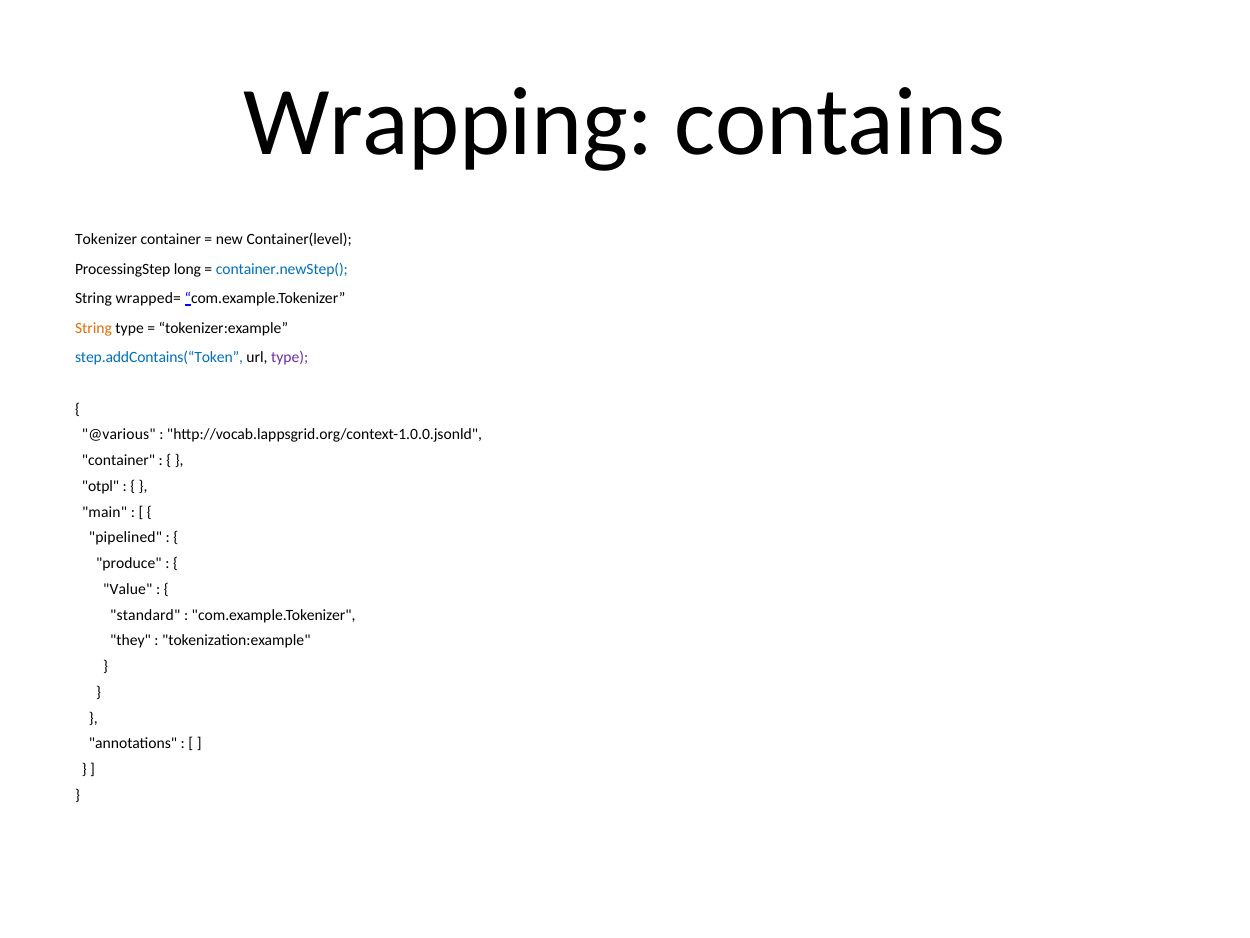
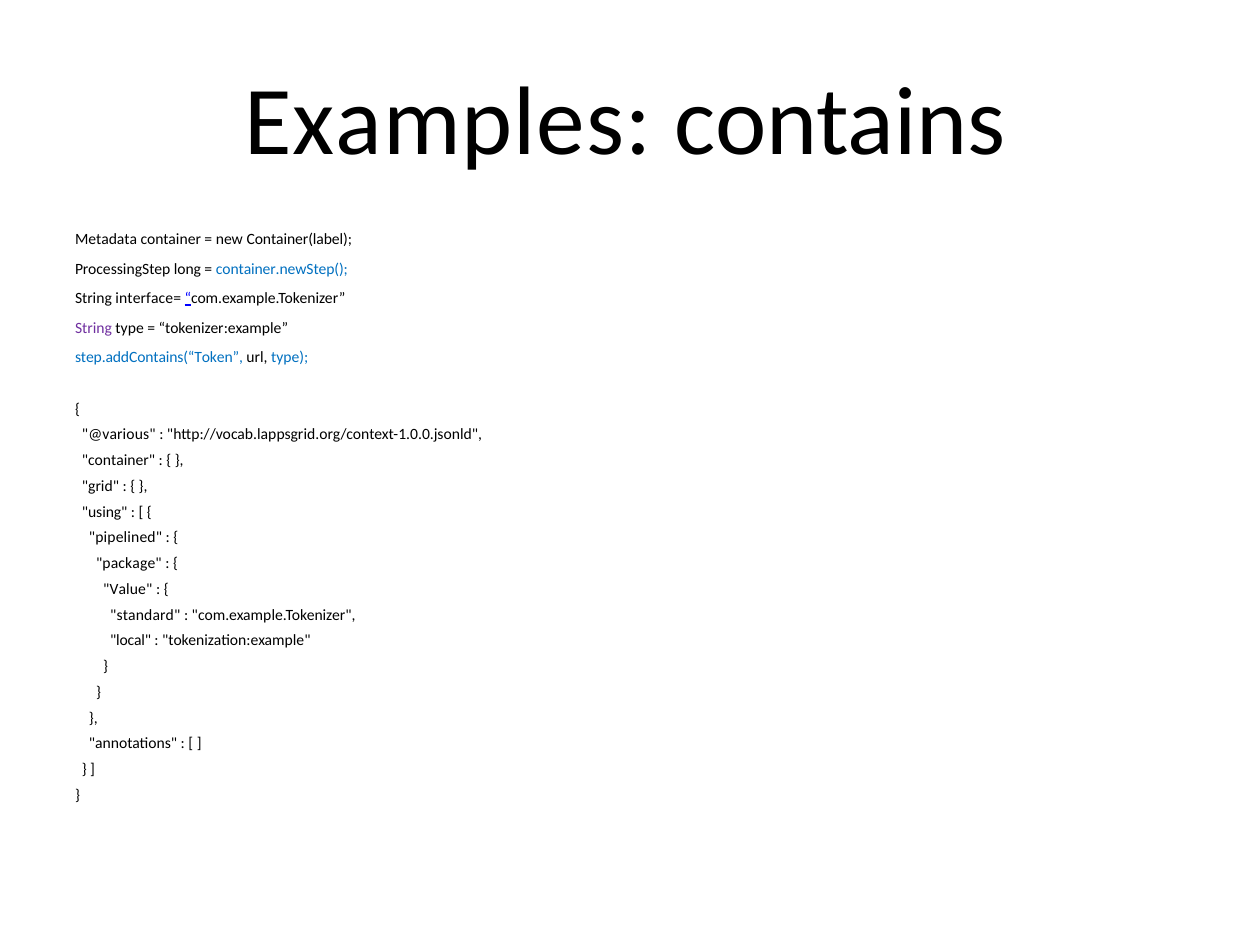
Wrapping: Wrapping -> Examples (448, 122)
Tokenizer: Tokenizer -> Metadata (106, 239)
Container(level: Container(level -> Container(label (299, 239)
wrapped=: wrapped= -> interface= (148, 298)
String colour: orange -> purple (93, 328)
type colour: purple -> blue (290, 357)
otpl: otpl -> grid (100, 486)
main: main -> using (105, 512)
produce: produce -> package (129, 563)
they: they -> local (131, 640)
